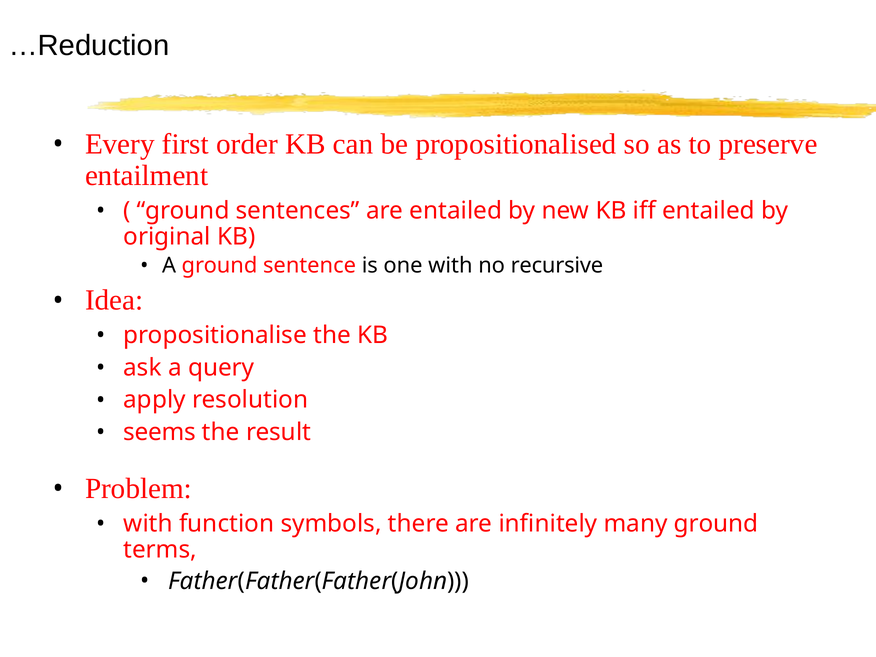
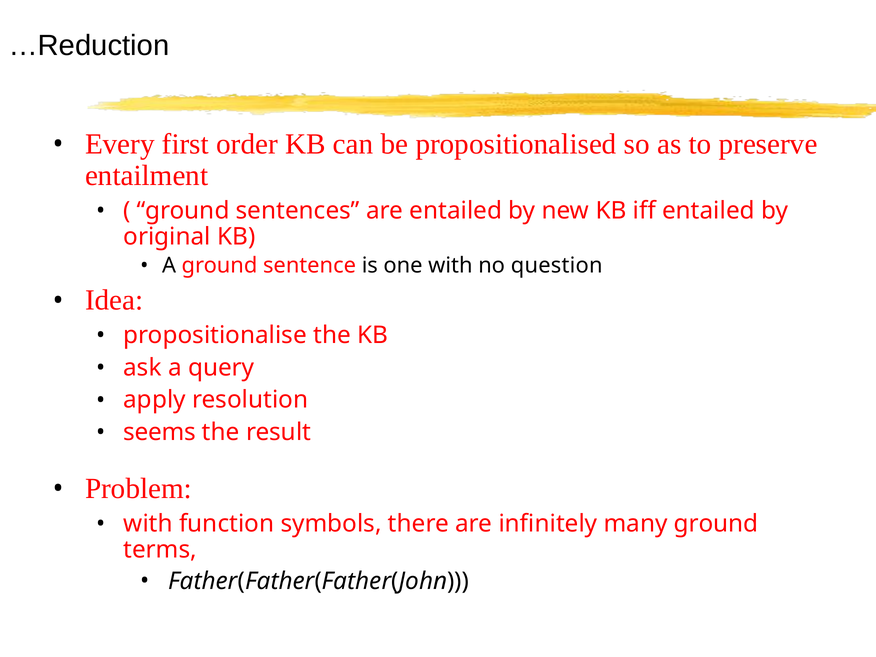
recursive: recursive -> question (557, 266)
